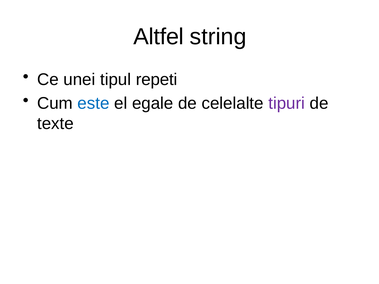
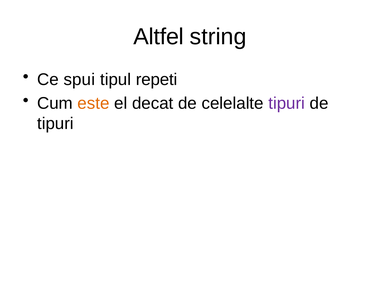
unei: unei -> spui (79, 80)
este colour: blue -> orange (93, 104)
egale: egale -> decat (153, 104)
texte: texte -> tipuri (55, 124)
